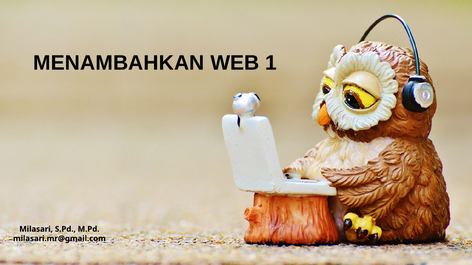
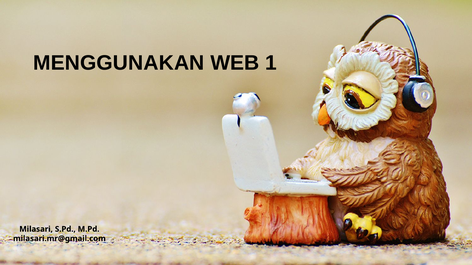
MENAMBAHKAN: MENAMBAHKAN -> MENGGUNAKAN (119, 63)
